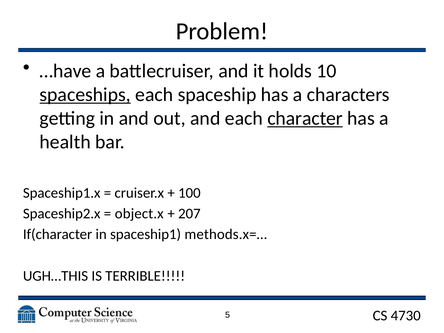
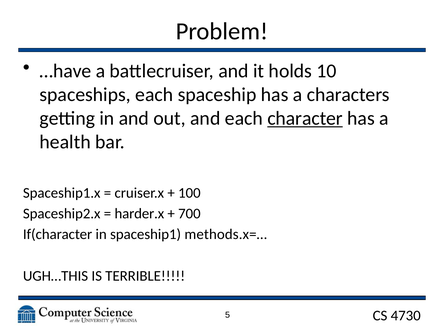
spaceships underline: present -> none (85, 95)
object.x: object.x -> harder.x (139, 214)
207: 207 -> 700 (189, 214)
